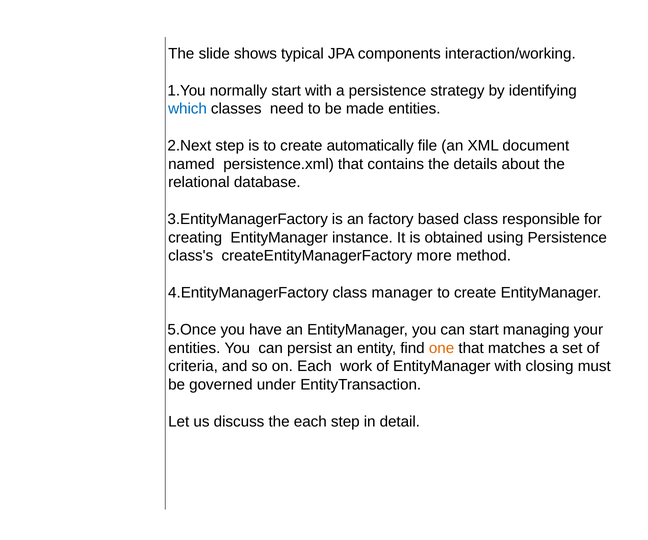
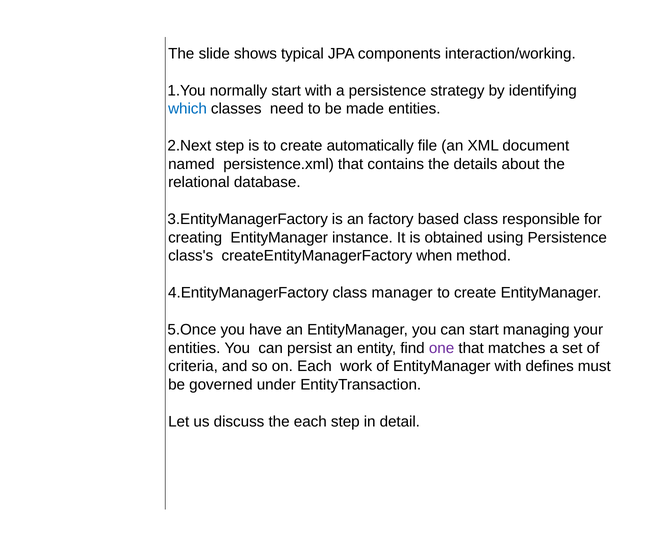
more: more -> when (434, 256)
one colour: orange -> purple (442, 348)
closing: closing -> defines (550, 366)
